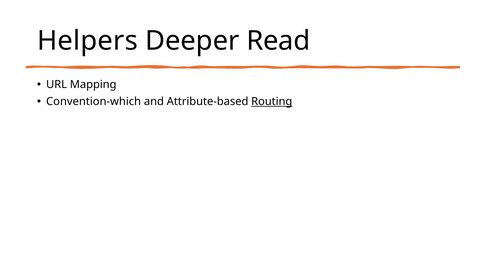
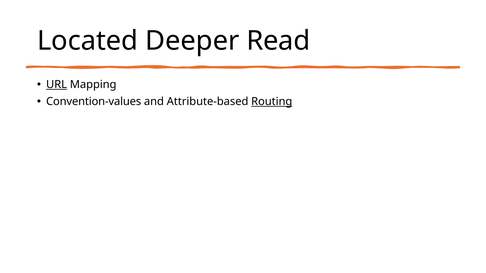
Helpers: Helpers -> Located (88, 41)
URL underline: none -> present (57, 85)
Convention-which: Convention-which -> Convention-values (94, 102)
